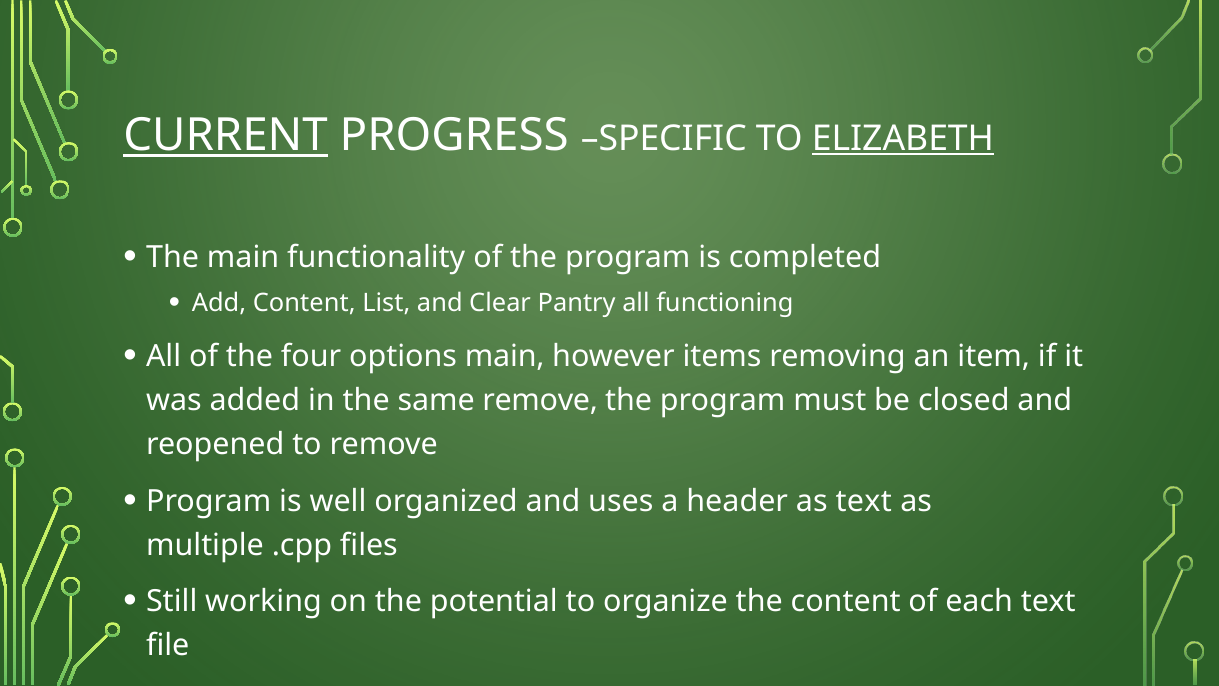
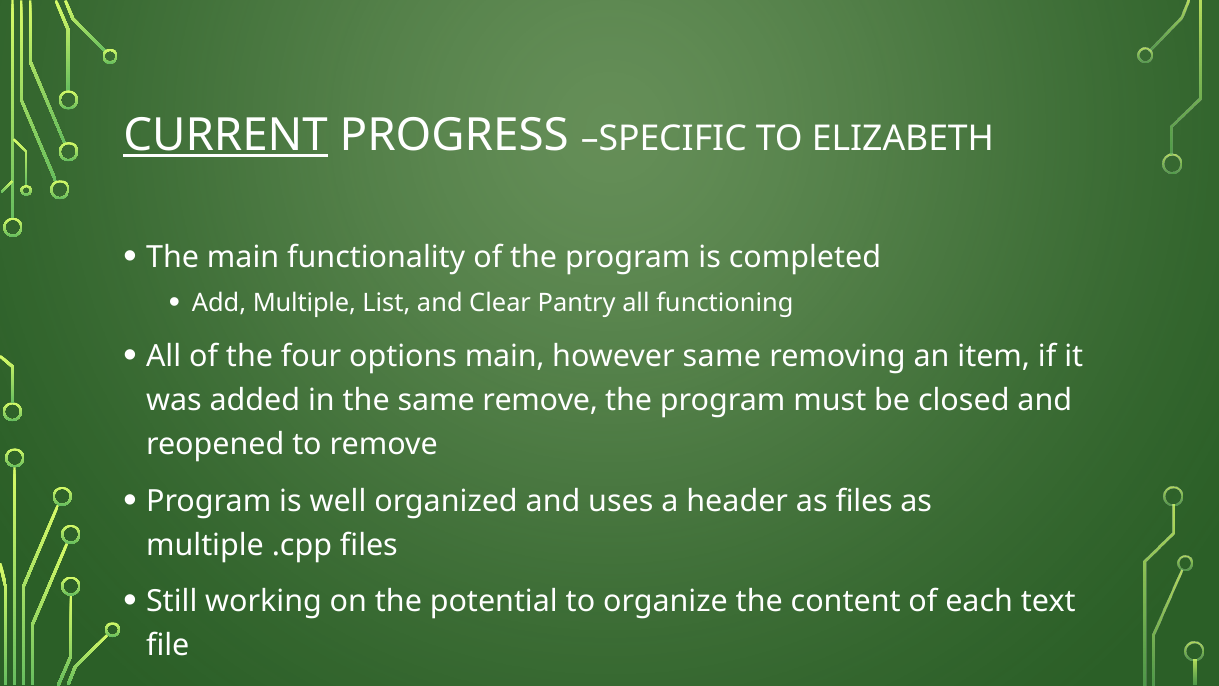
ELIZABETH underline: present -> none (903, 139)
Add Content: Content -> Multiple (304, 303)
however items: items -> same (722, 357)
as text: text -> files (864, 501)
